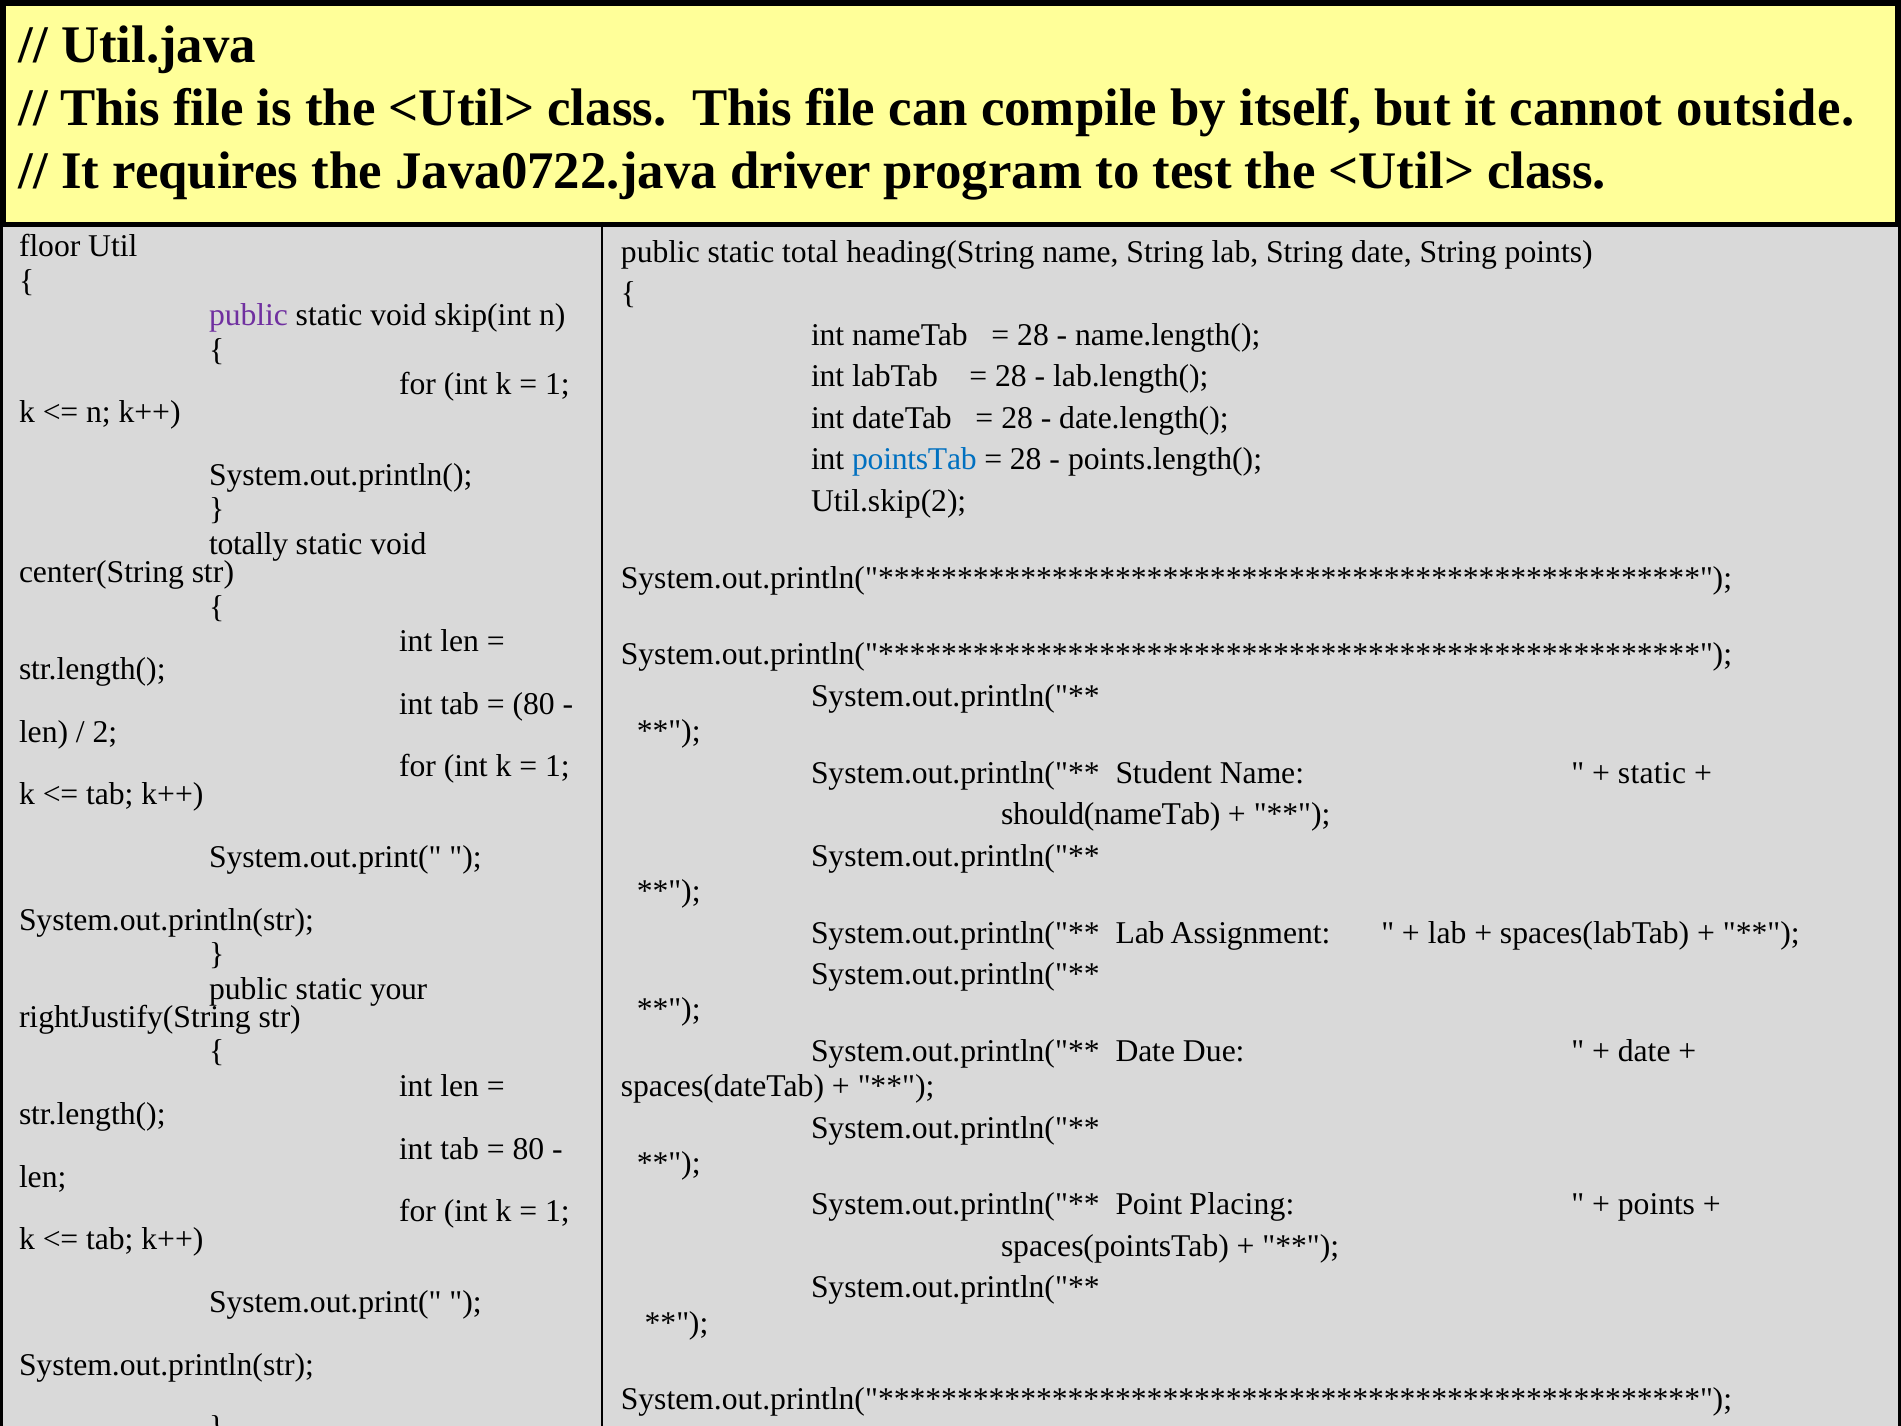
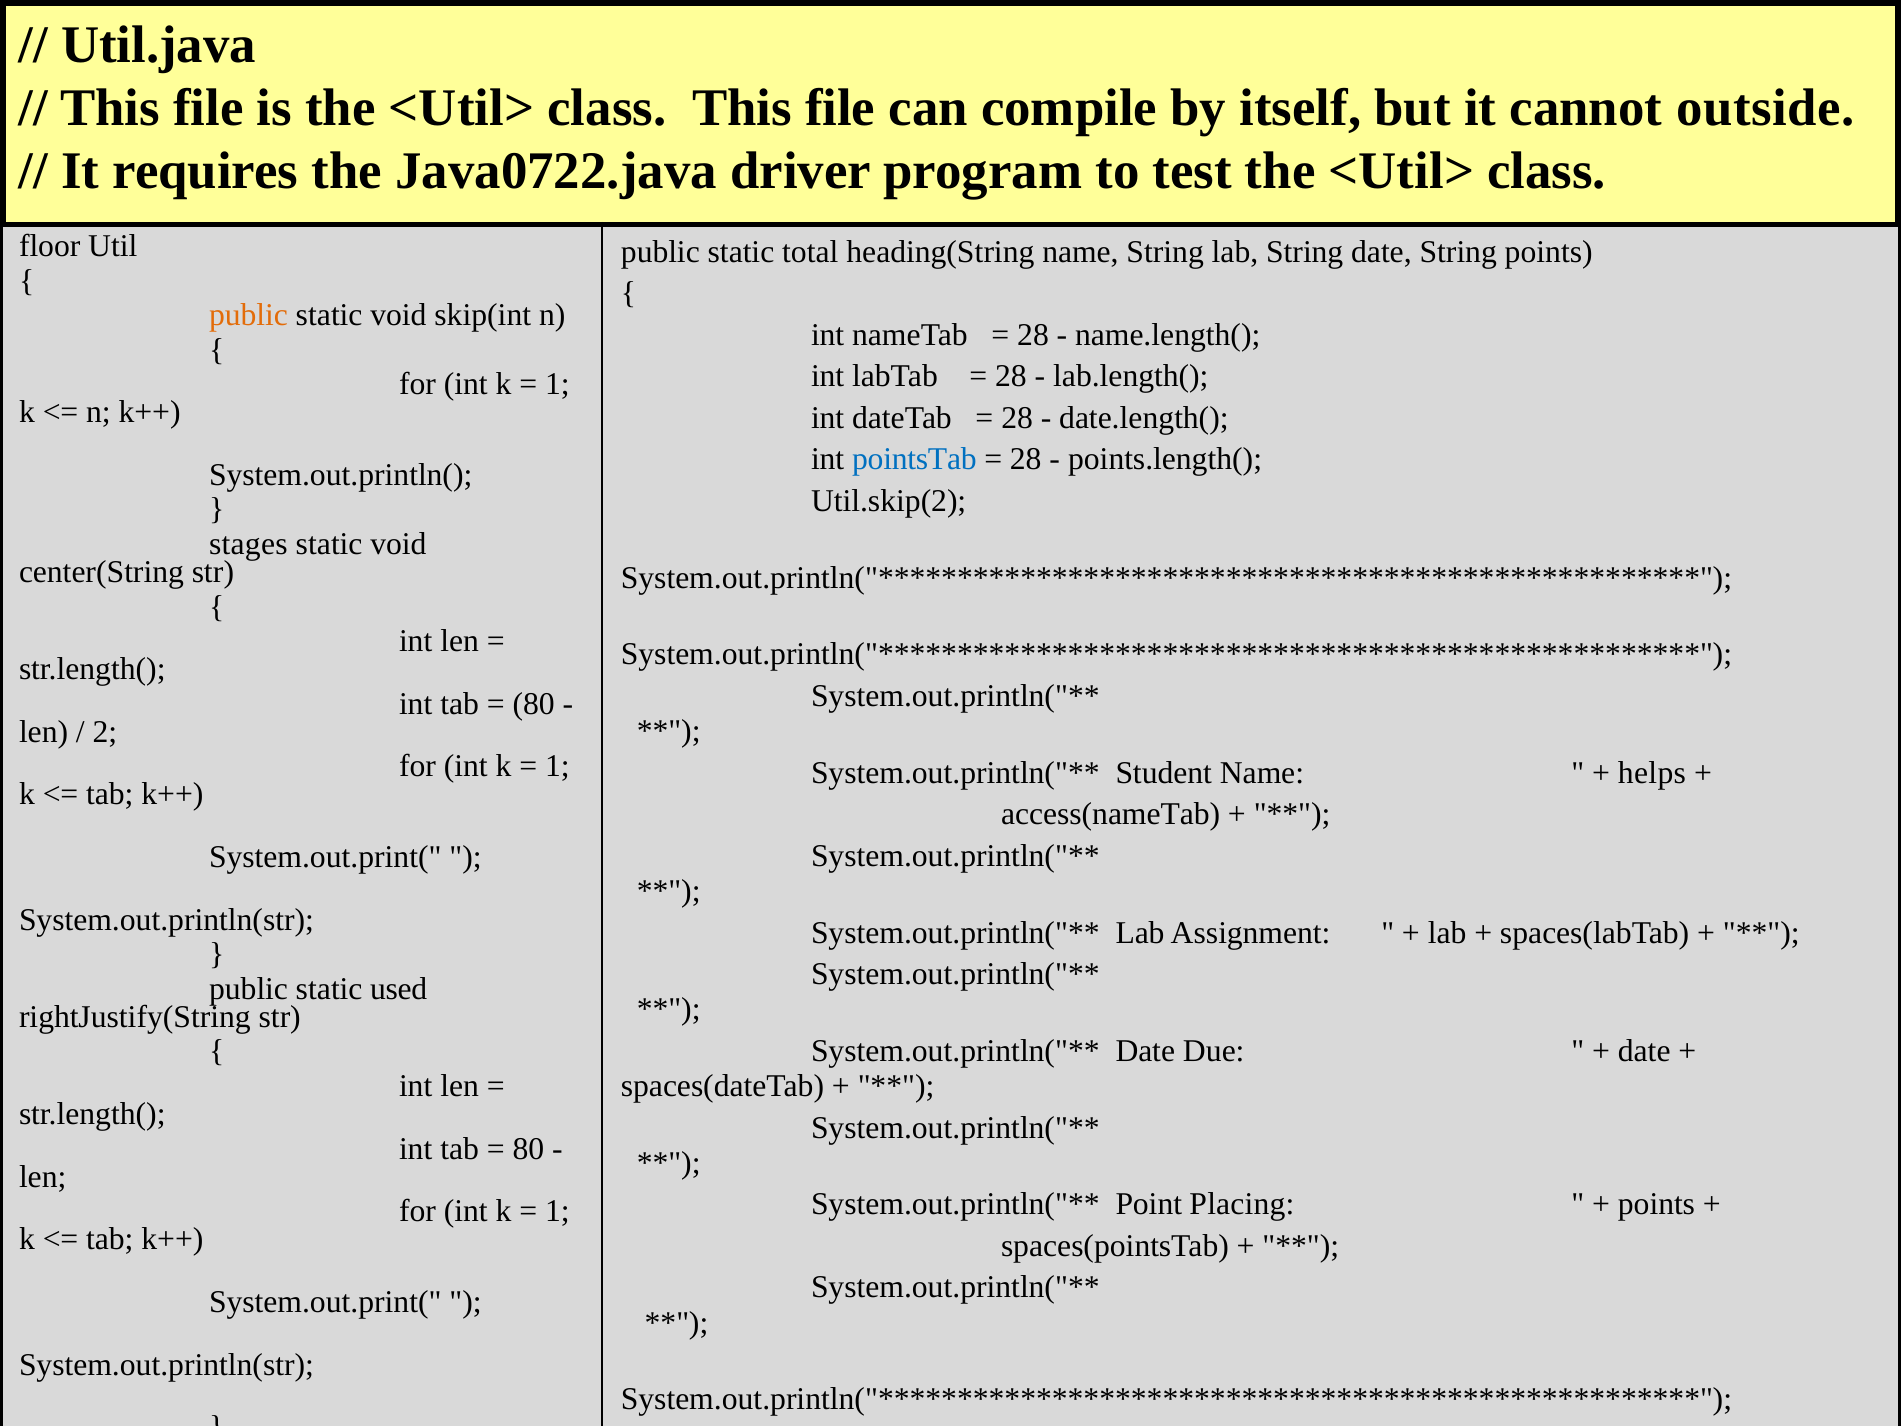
public colour: purple -> orange (249, 315)
totally: totally -> stages (248, 544)
static: static -> helps (1652, 773)
should(nameTab: should(nameTab -> access(nameTab (1111, 814)
your: your -> used (399, 989)
